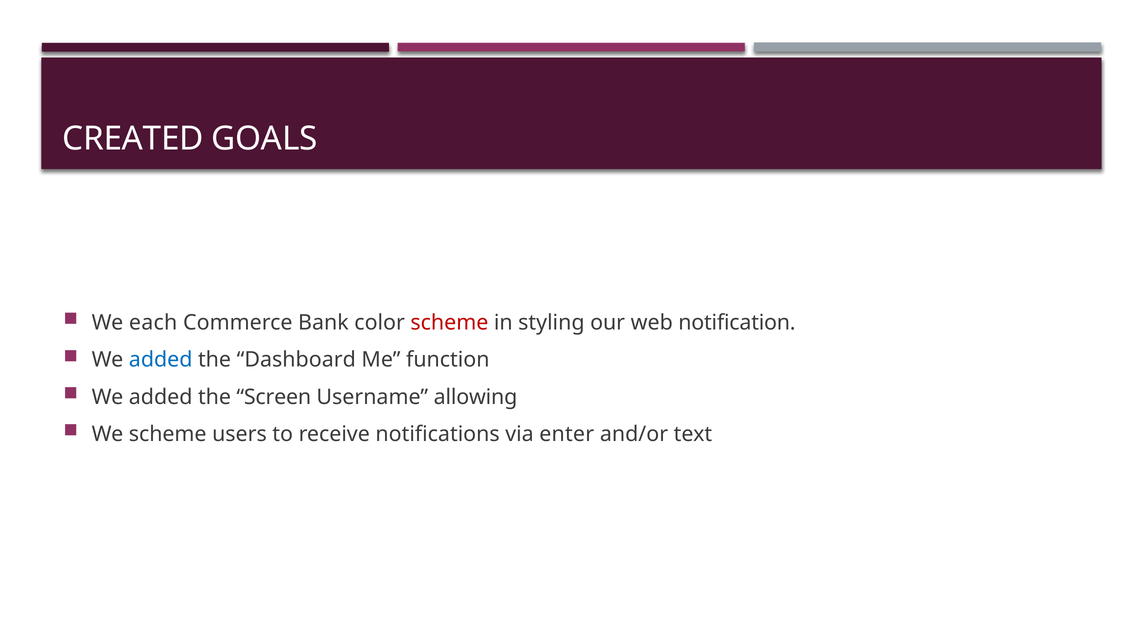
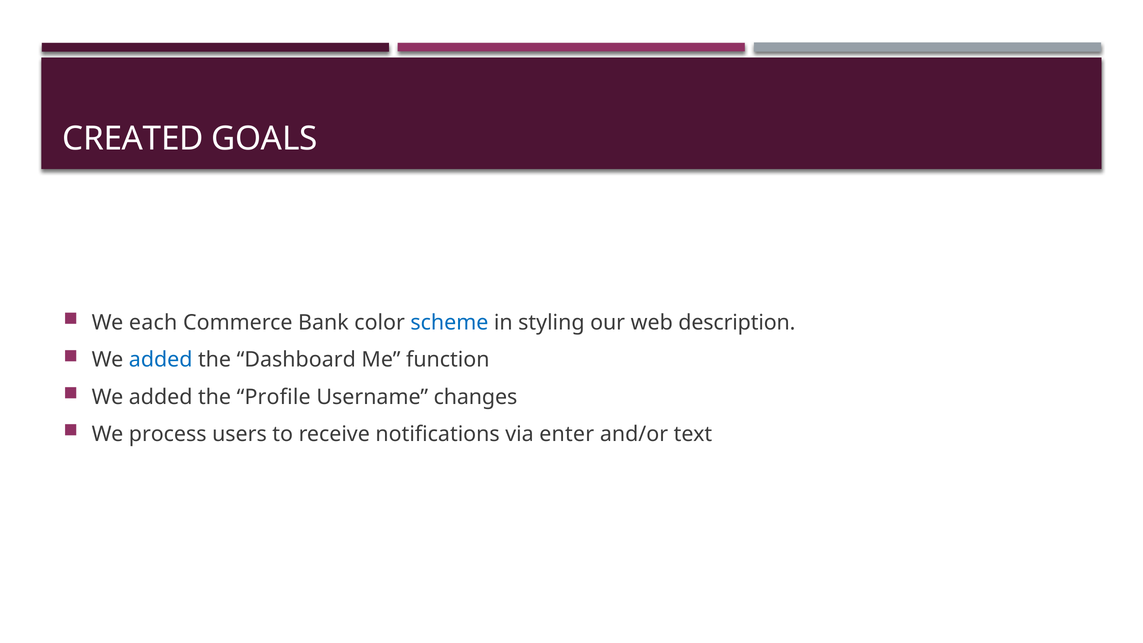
scheme colour: red -> blue (449, 323)
notification: notification -> description (737, 323)
Screen: Screen -> Profile (274, 397)
allowing: allowing -> changes (475, 397)
We scheme: scheme -> process (168, 434)
